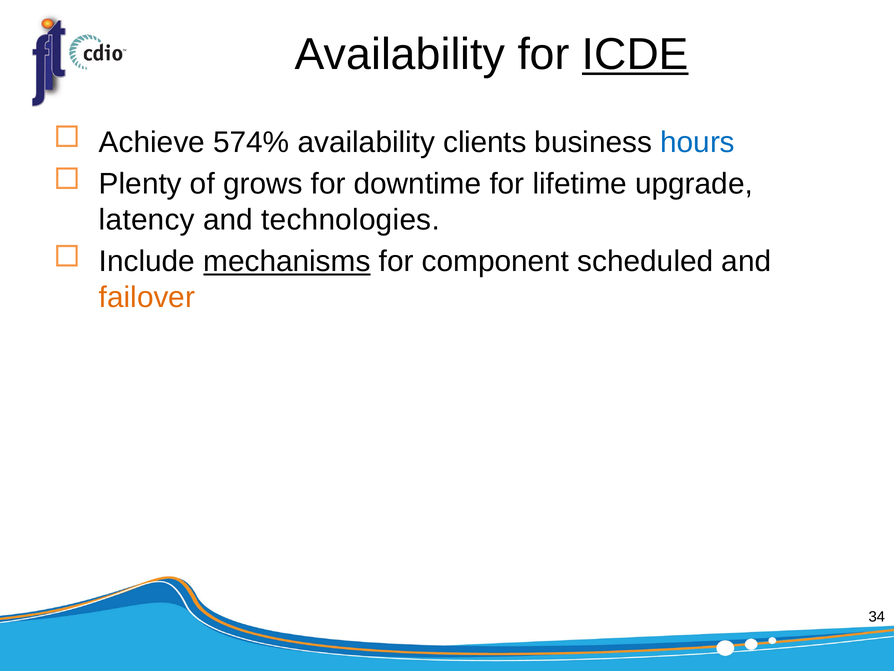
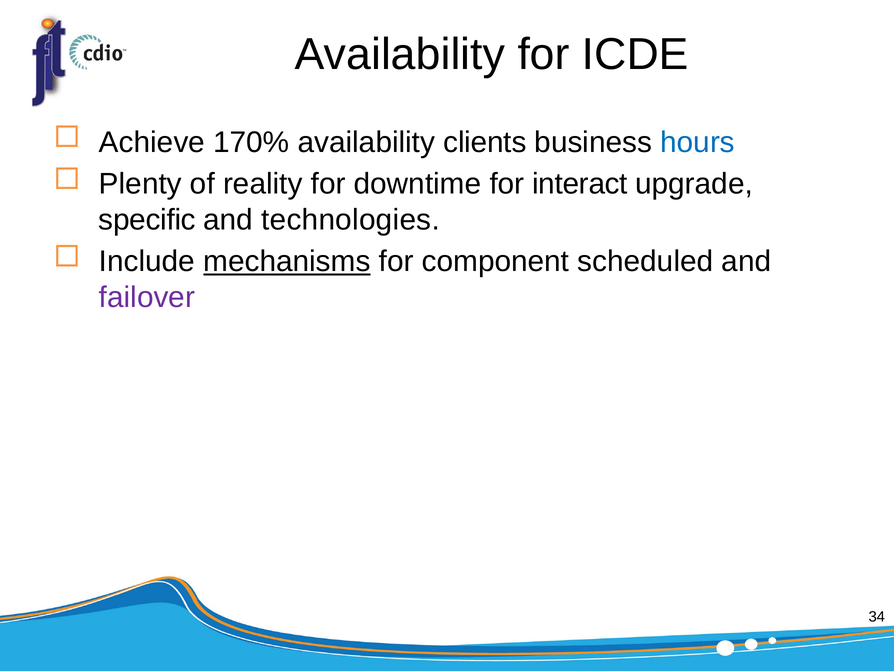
ICDE underline: present -> none (635, 55)
574%: 574% -> 170% (251, 142)
grows: grows -> reality (263, 184)
lifetime: lifetime -> interact (580, 184)
latency: latency -> specific (147, 220)
failover colour: orange -> purple (147, 297)
